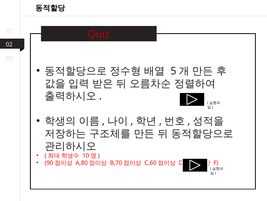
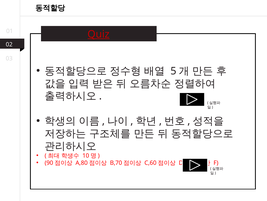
Quiz underline: none -> present (99, 34)
